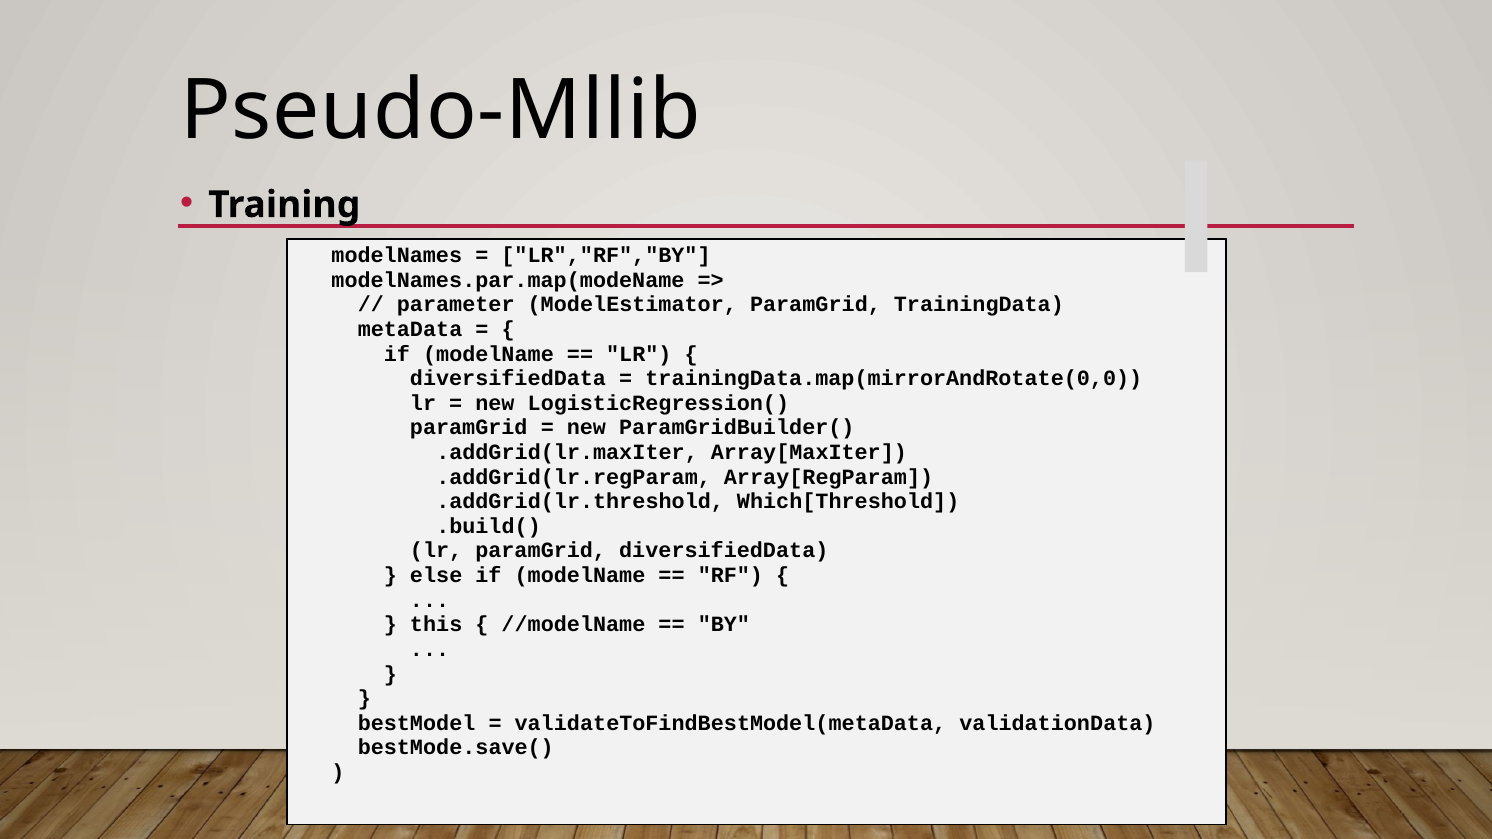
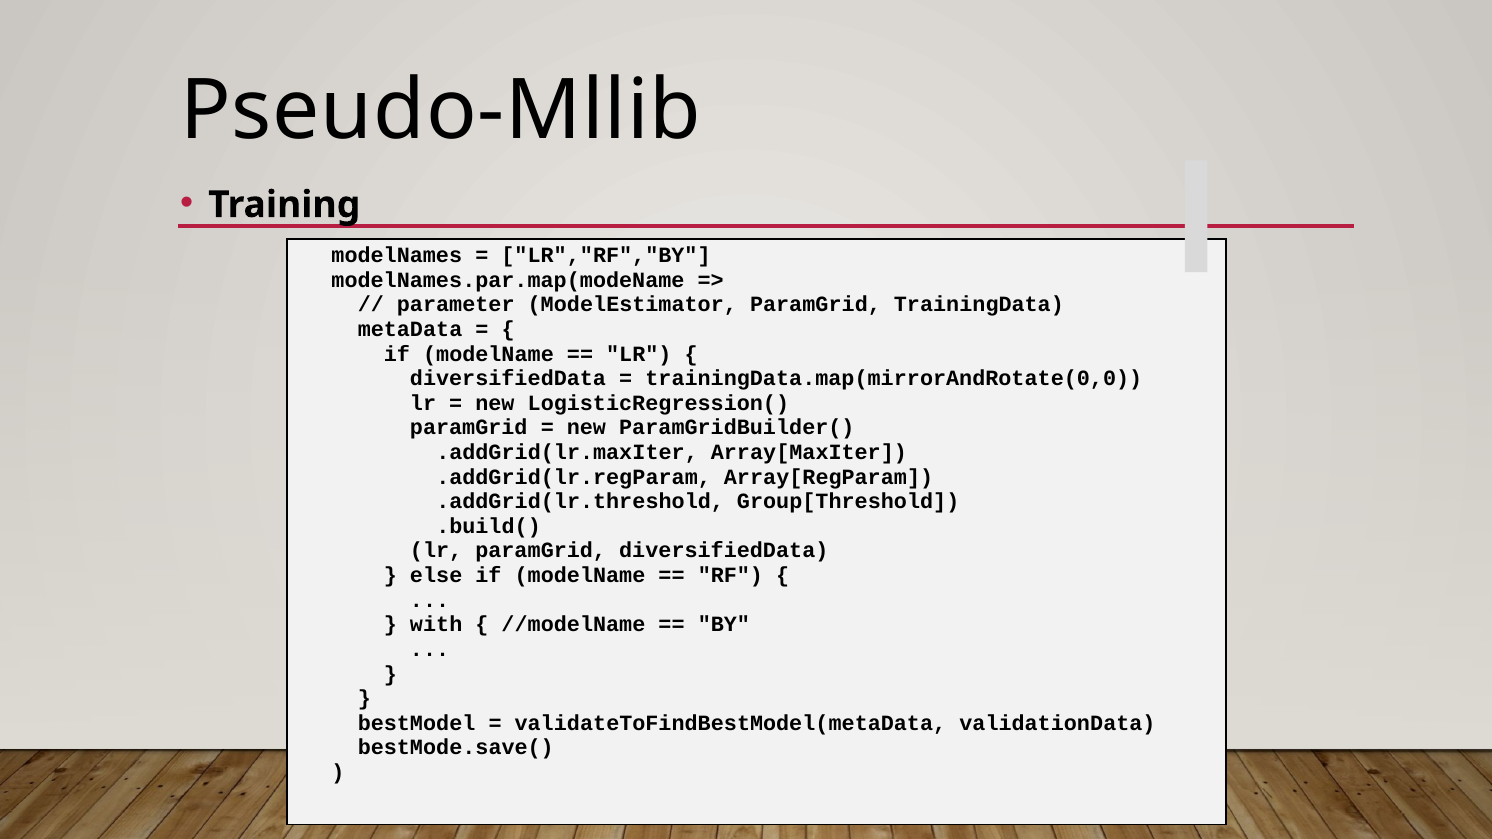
Which[Threshold: Which[Threshold -> Group[Threshold (848, 502)
this: this -> with (436, 625)
